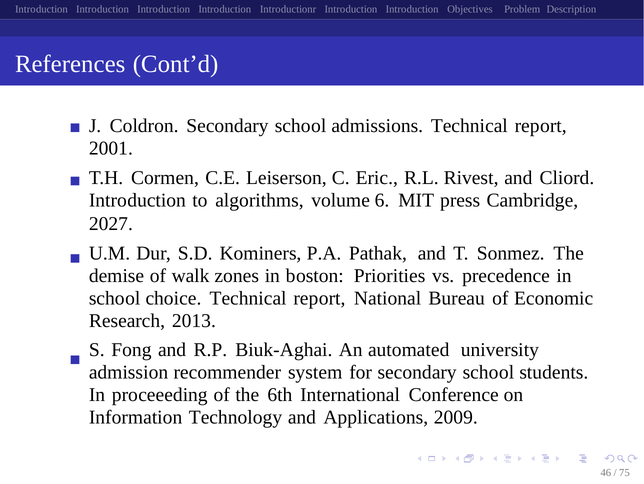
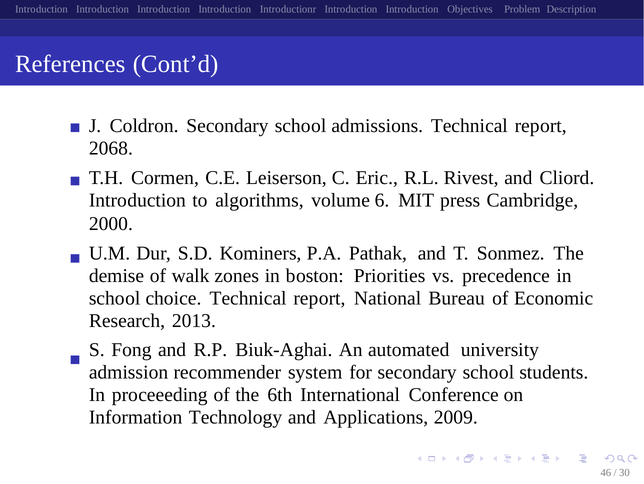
2001: 2001 -> 2068 (111, 148)
2027: 2027 -> 2000 (111, 224)
75: 75 -> 30 (624, 473)
